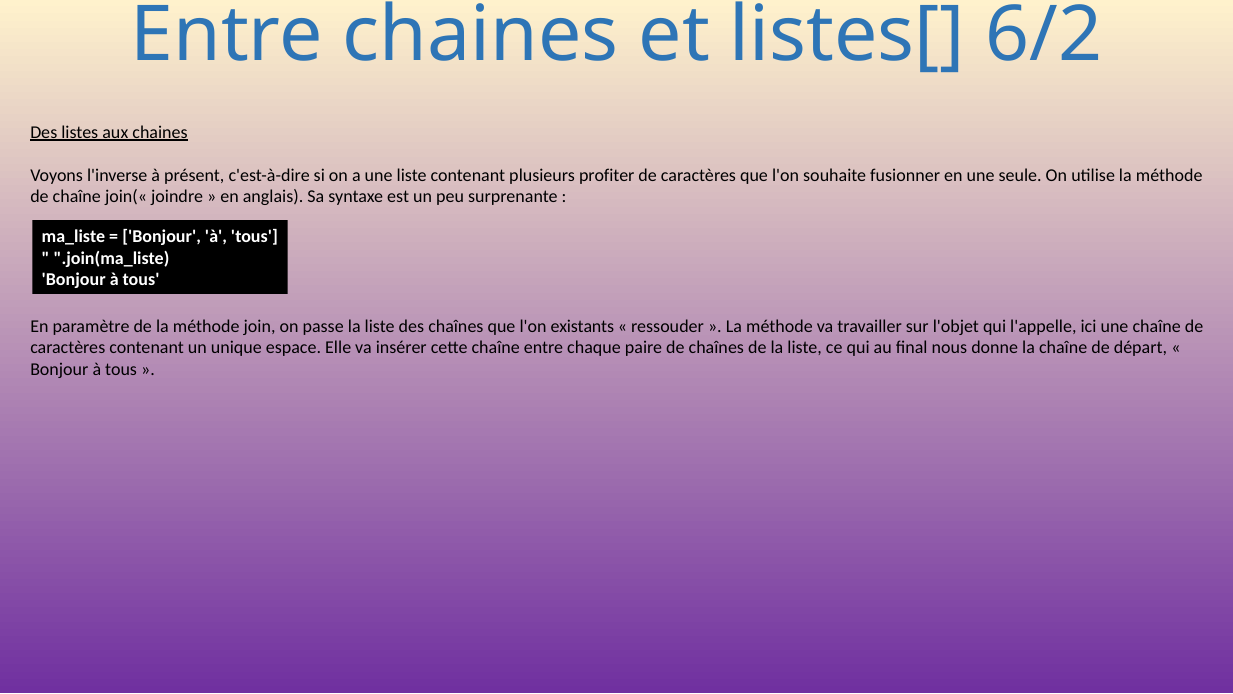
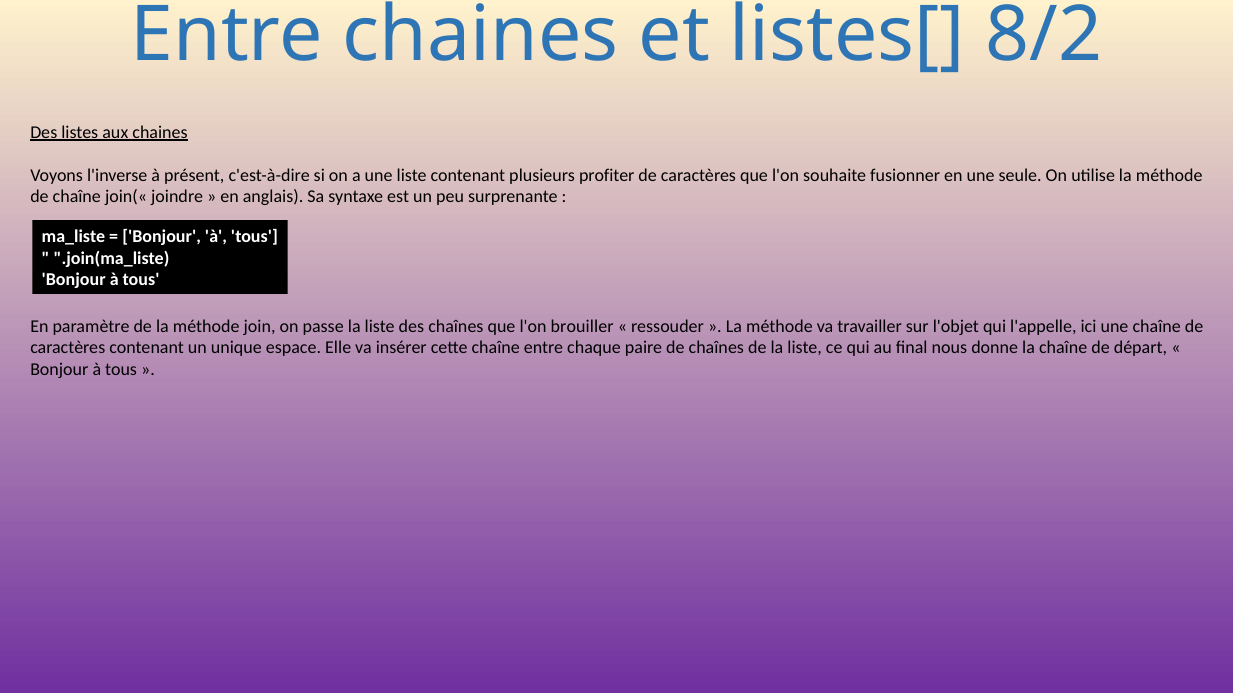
6/2: 6/2 -> 8/2 (1044, 35)
existants: existants -> brouiller (582, 326)
